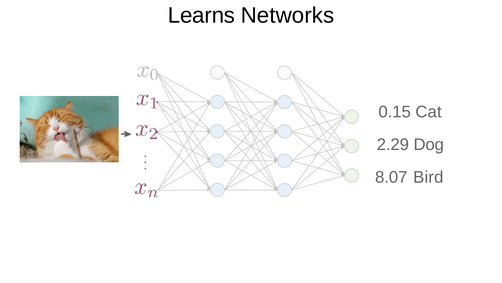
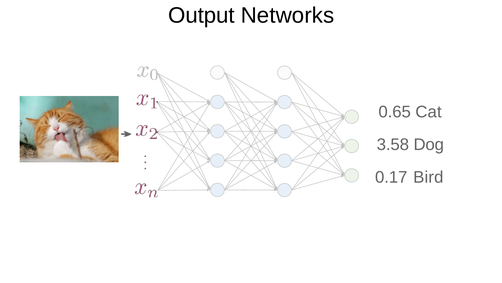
Learns: Learns -> Output (201, 15)
0.15: 0.15 -> 0.65 (395, 112)
2.29: 2.29 -> 3.58 (393, 144)
8.07: 8.07 -> 0.17 (391, 177)
